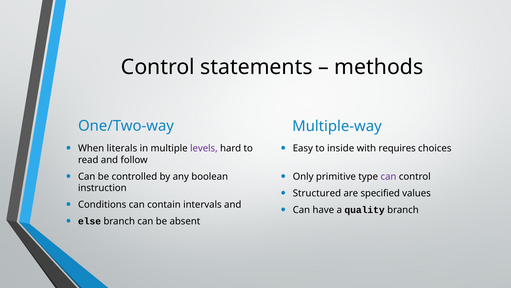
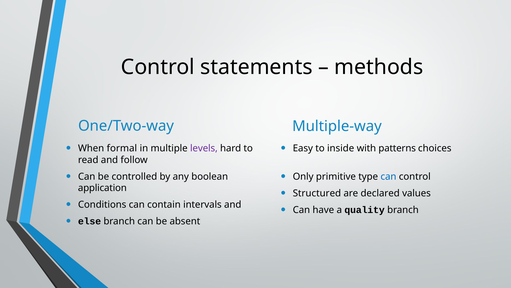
literals: literals -> formal (122, 148)
requires: requires -> patterns (397, 148)
can colour: purple -> blue (388, 176)
instruction: instruction -> application (102, 188)
specified: specified -> declared (380, 193)
